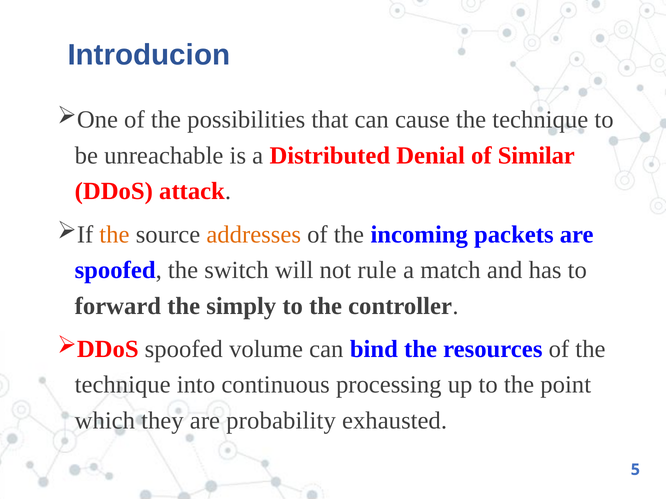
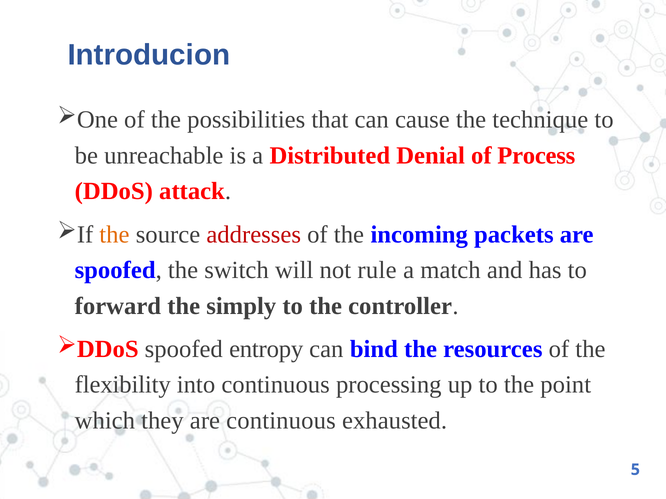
Similar: Similar -> Process (536, 156)
addresses colour: orange -> red (254, 235)
volume: volume -> entropy (266, 349)
technique: technique -> flexibility (123, 385)
are probability: probability -> continuous (281, 421)
